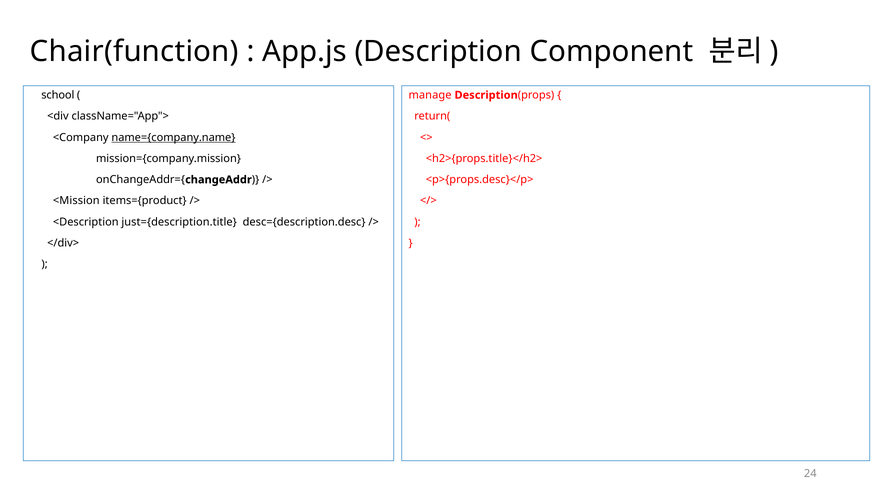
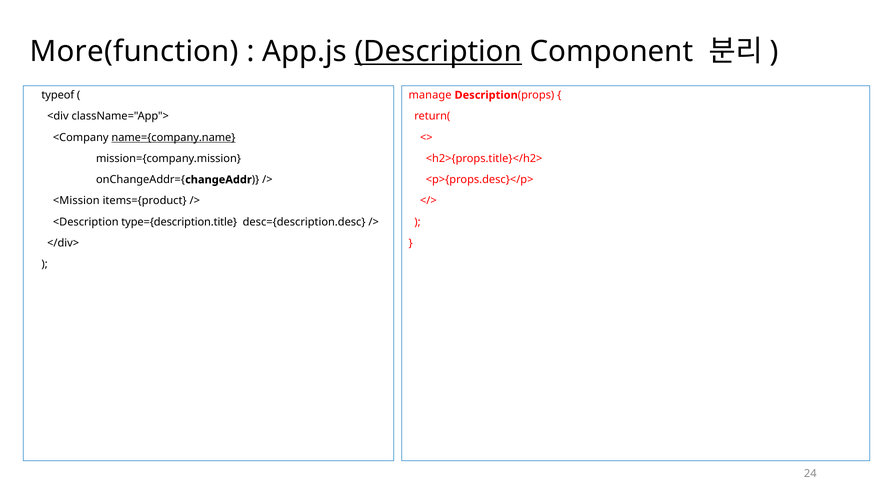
Chair(function: Chair(function -> More(function (134, 52)
Description underline: none -> present (438, 52)
school: school -> typeof (58, 95)
just={description.title: just={description.title -> type={description.title (179, 222)
